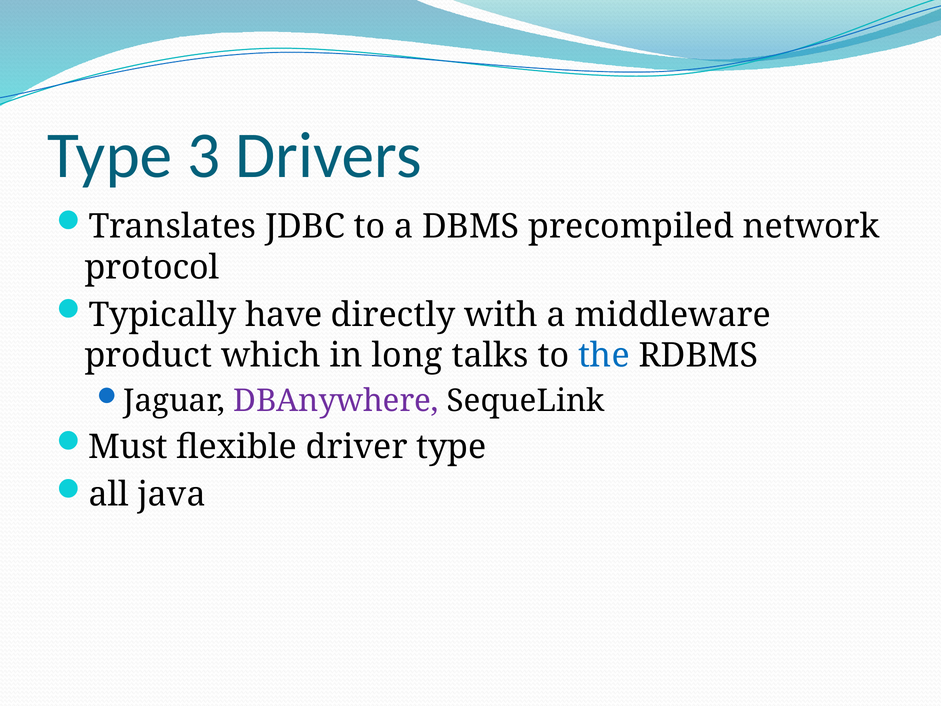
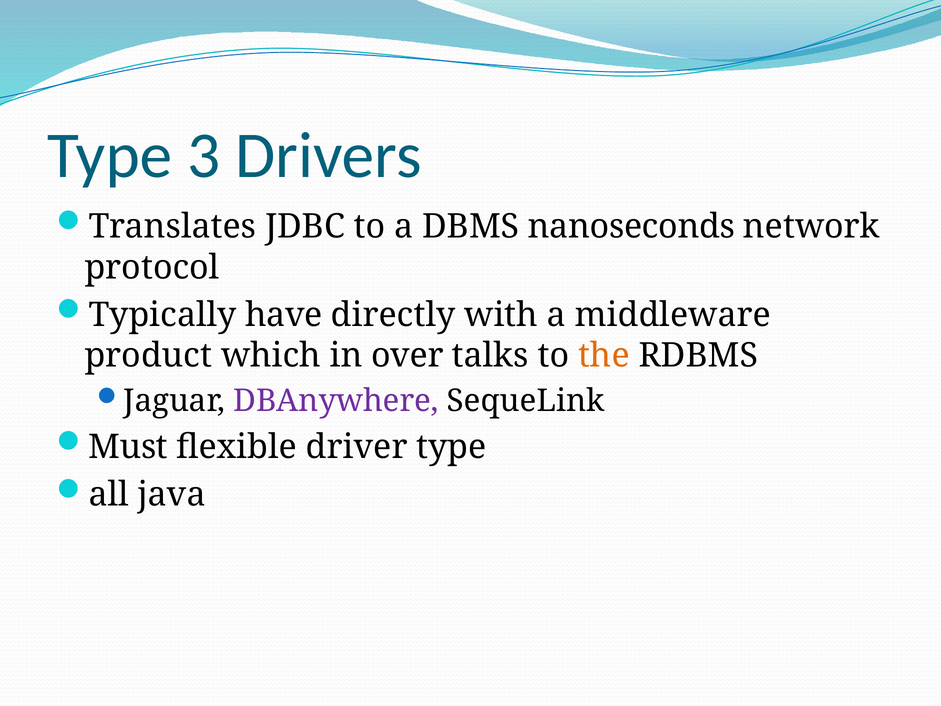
precompiled: precompiled -> nanoseconds (631, 227)
long: long -> over (407, 356)
the colour: blue -> orange (604, 356)
